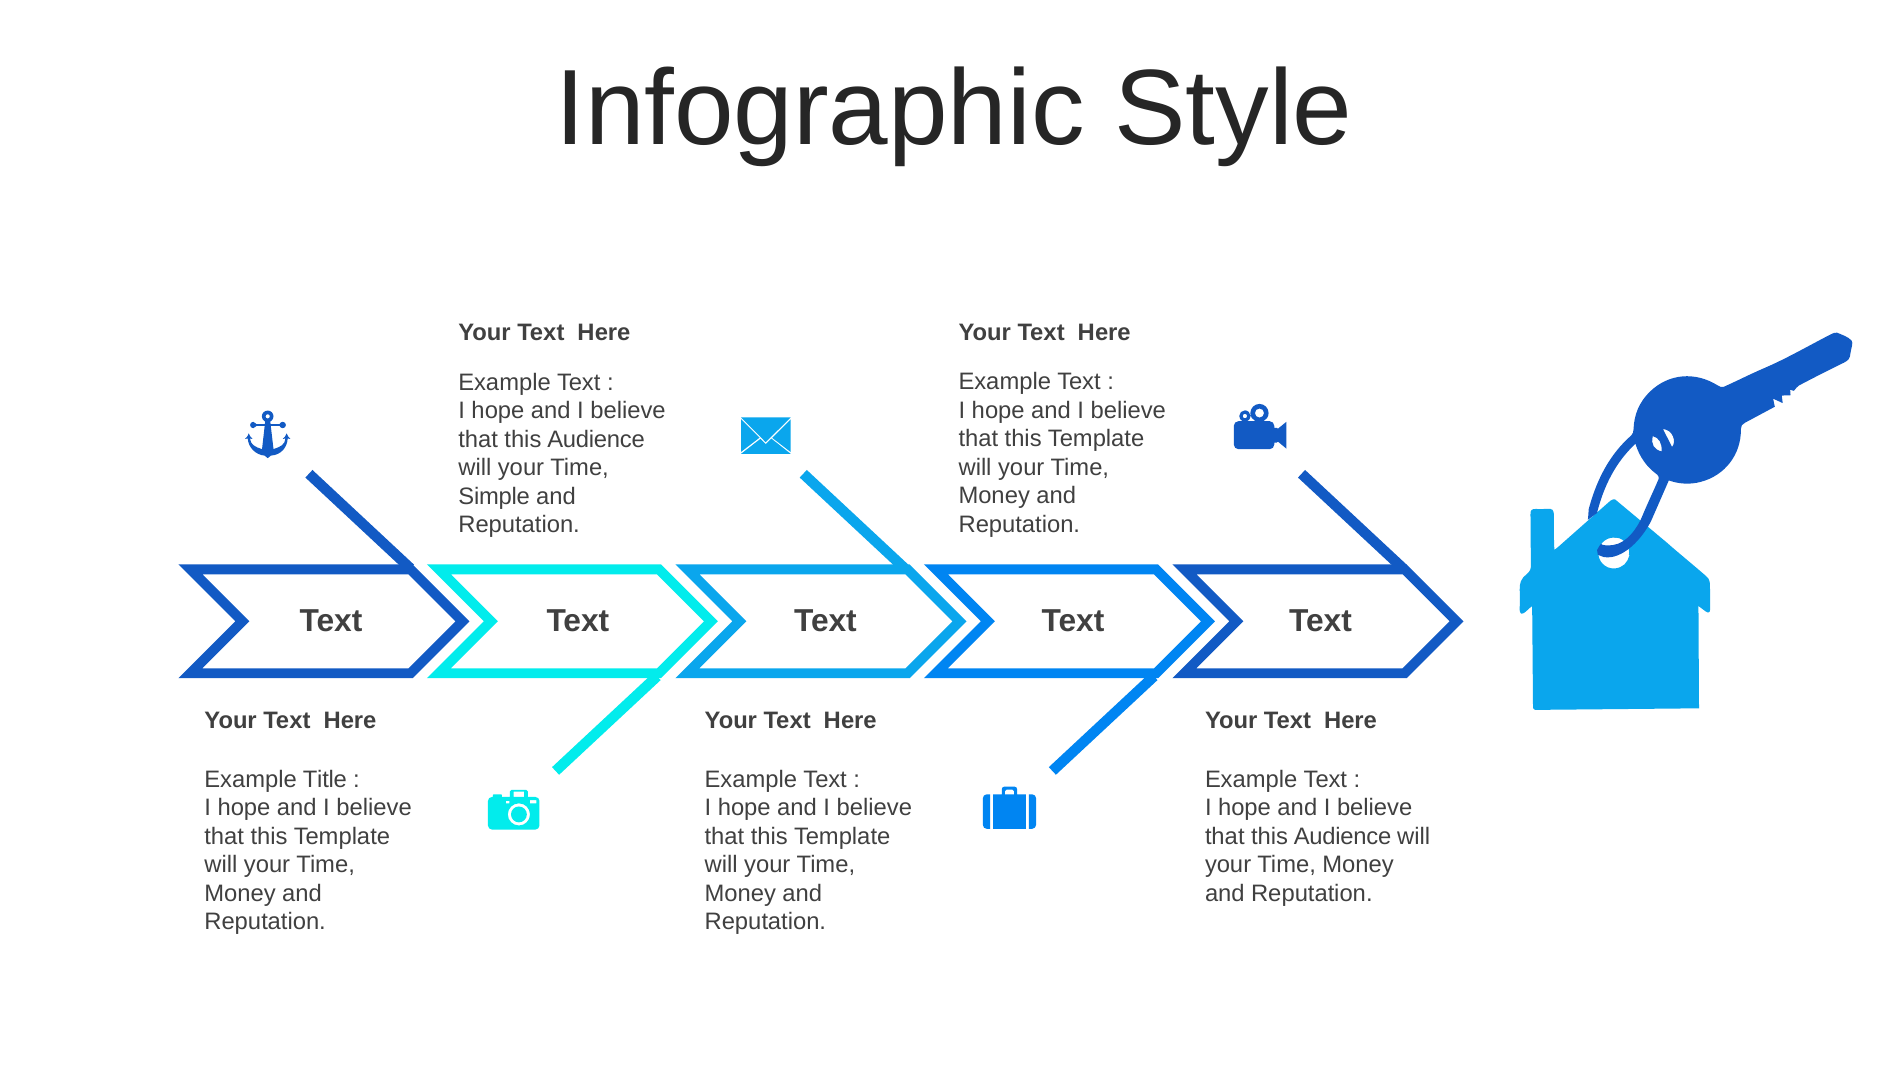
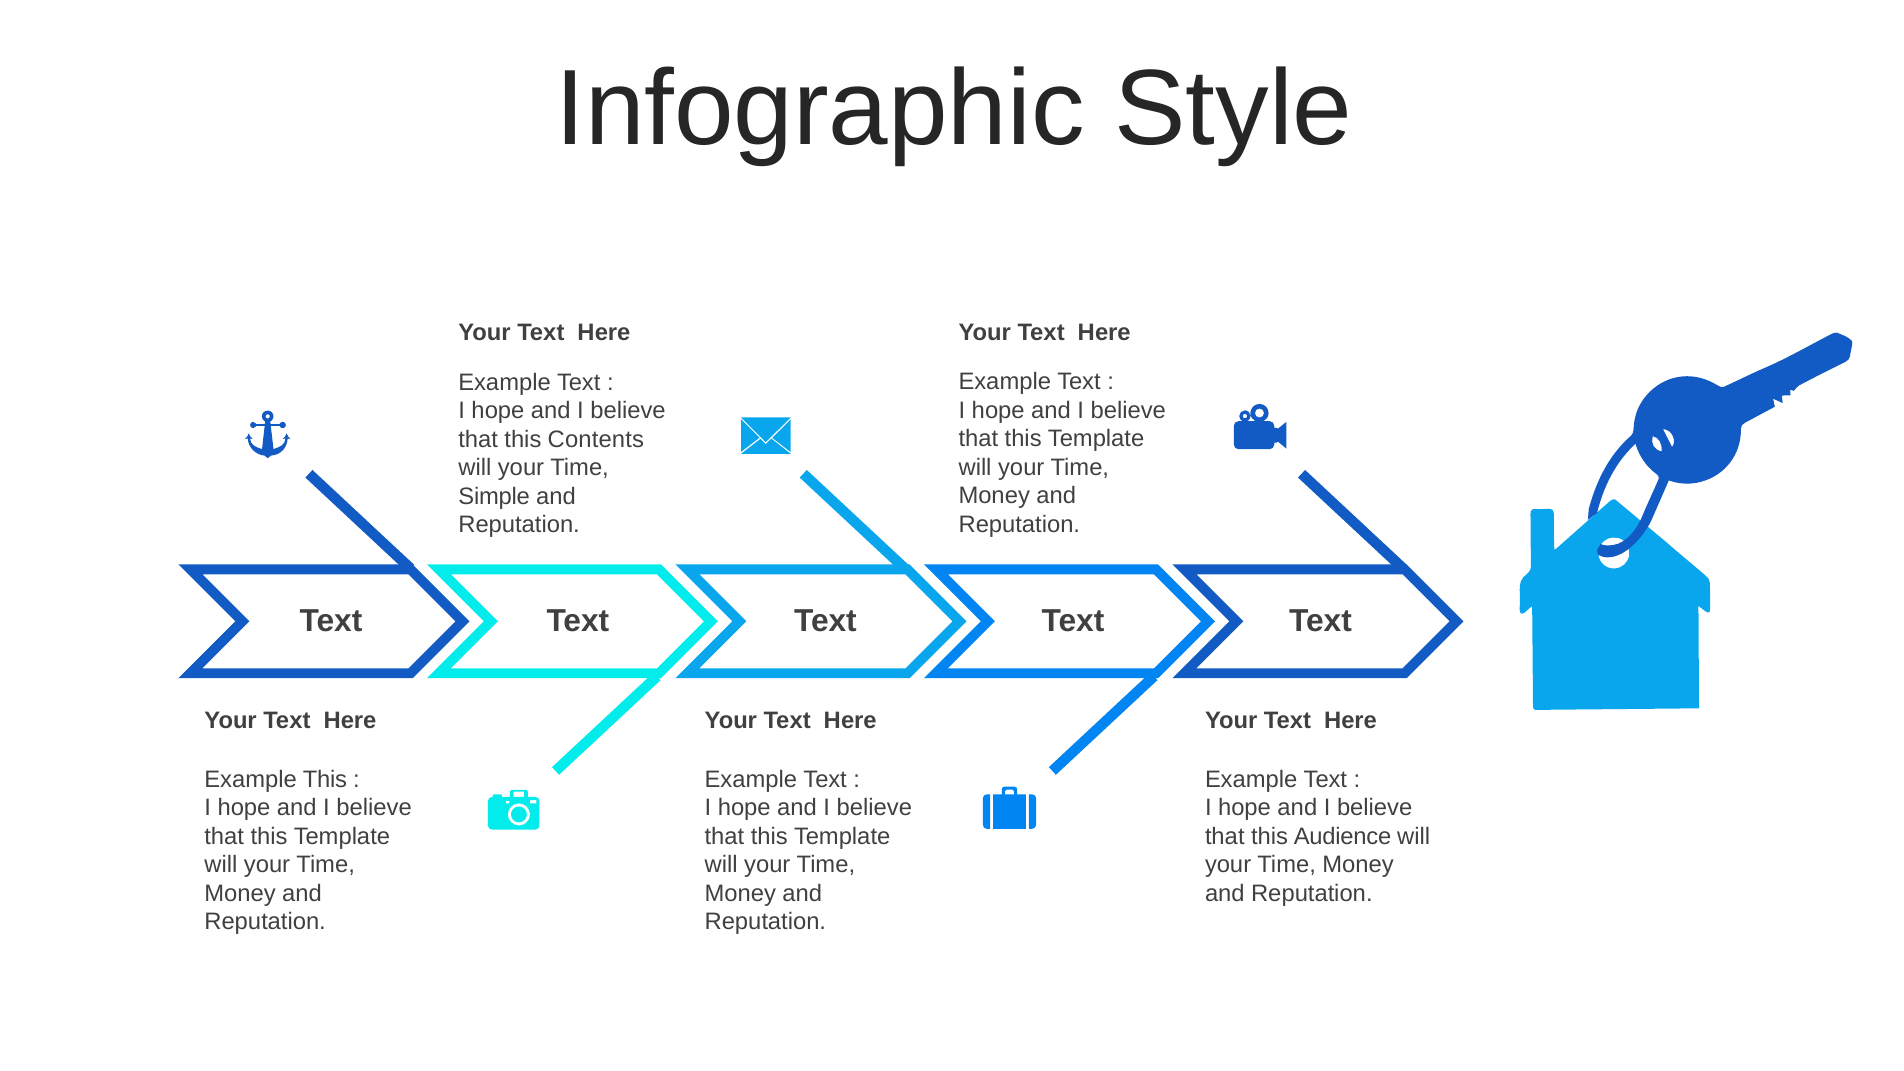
Audience: Audience -> Contents (596, 439)
Example Title: Title -> This (325, 779)
